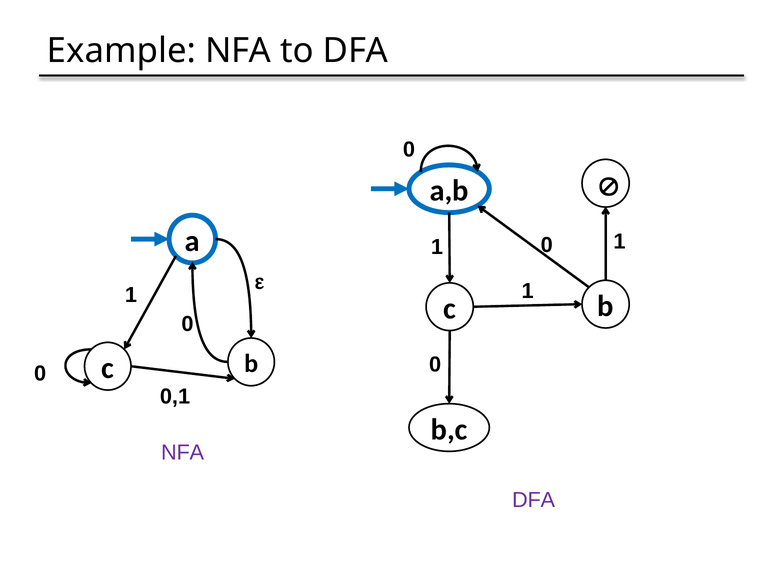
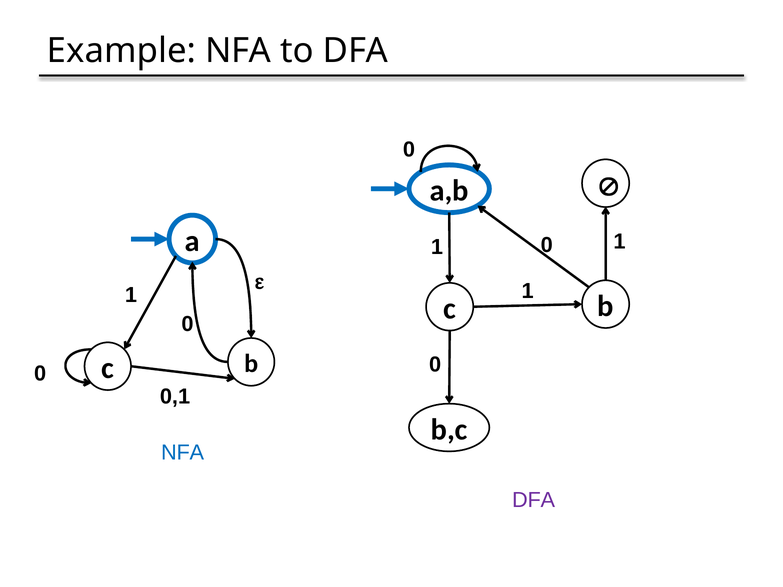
NFA colour: purple -> blue (183, 453)
